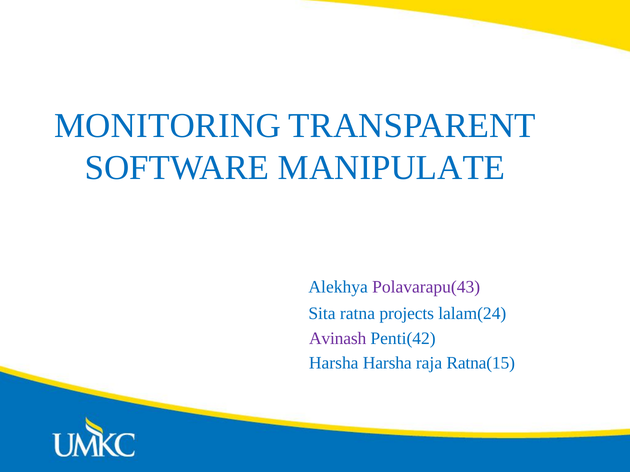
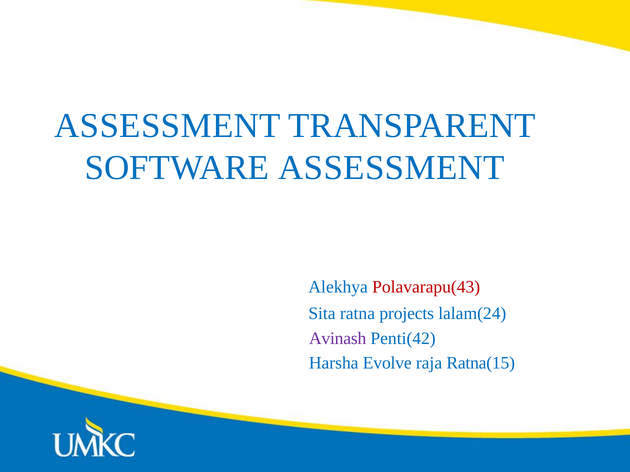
MONITORING: MONITORING -> ASSESSMENT (167, 126)
SOFTWARE MANIPULATE: MANIPULATE -> ASSESSMENT (391, 168)
Polavarapu(43 colour: purple -> red (426, 287)
Harsha Harsha: Harsha -> Evolve (387, 363)
